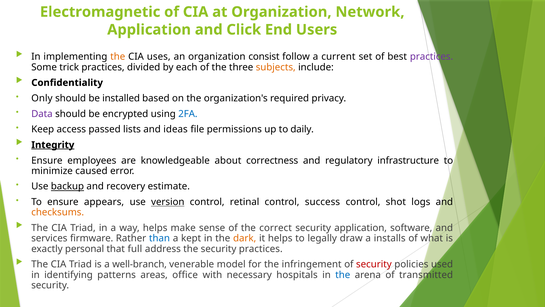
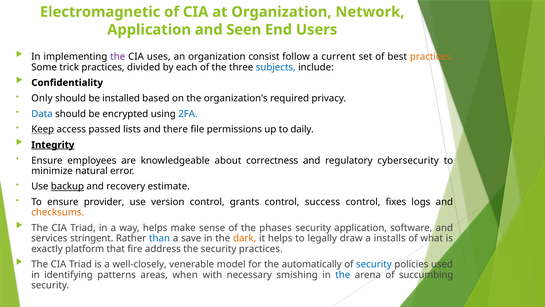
Click: Click -> Seen (244, 30)
the colour: orange -> purple (118, 57)
practices colour: purple -> orange (432, 57)
subjects colour: orange -> blue (276, 67)
Data colour: purple -> blue (42, 114)
Keep underline: none -> present (43, 129)
ideas: ideas -> there (176, 129)
infrastructure: infrastructure -> cybersecurity (408, 160)
caused: caused -> natural (91, 171)
appears: appears -> provider (104, 202)
version underline: present -> none (168, 202)
retinal: retinal -> grants (245, 202)
shot: shot -> fixes (396, 202)
correct: correct -> phases (276, 228)
firmware: firmware -> stringent (92, 238)
kept: kept -> save (191, 238)
personal: personal -> platform (85, 249)
full: full -> fire (135, 249)
well-branch: well-branch -> well-closely (139, 264)
infringement: infringement -> automatically (312, 264)
security colour: red -> blue (374, 264)
office: office -> when (185, 275)
hospitals: hospitals -> smishing (297, 275)
transmitted: transmitted -> succumbing (426, 275)
